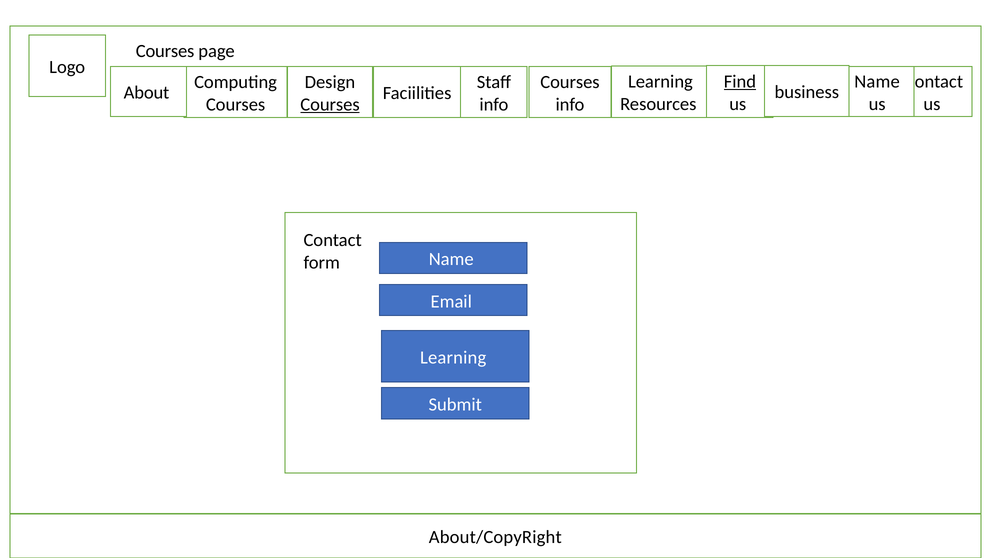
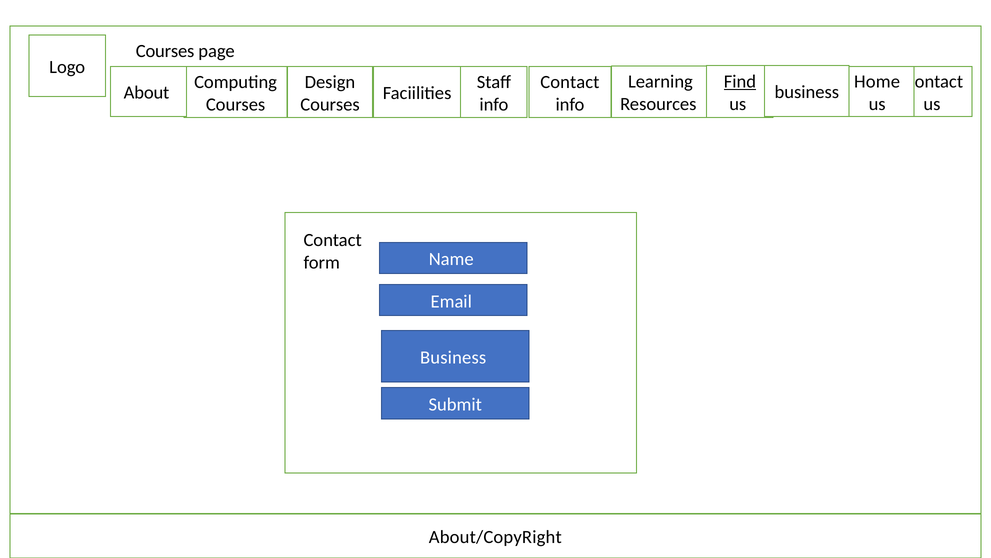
Name: Name -> Home (877, 82)
Courses: Courses -> Contact (570, 82)
Courses underline: present -> none (330, 104)
Learning: Learning -> Business (453, 357)
